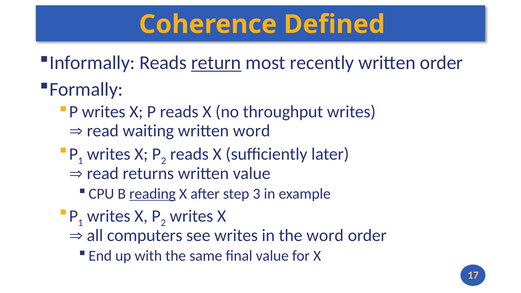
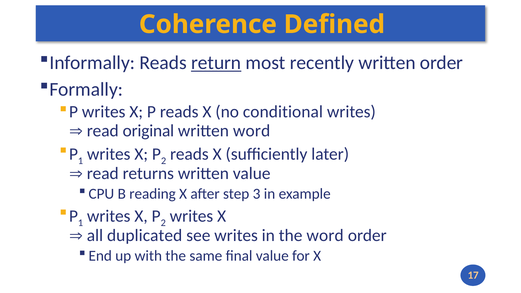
throughput: throughput -> conditional (283, 112)
waiting: waiting -> original (148, 131)
reading underline: present -> none (153, 194)
computers: computers -> duplicated (145, 235)
